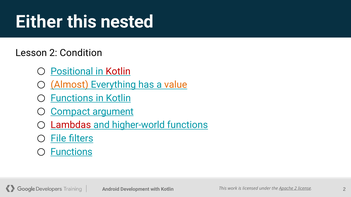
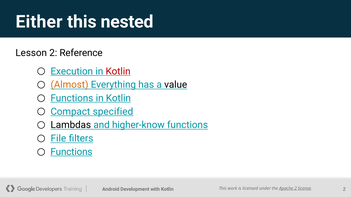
Condition: Condition -> Reference (81, 53)
Positional: Positional -> Execution (72, 71)
value colour: orange -> black (176, 85)
argument: argument -> specified (113, 112)
Lambdas colour: red -> black (71, 125)
higher-world: higher-world -> higher-know (138, 125)
